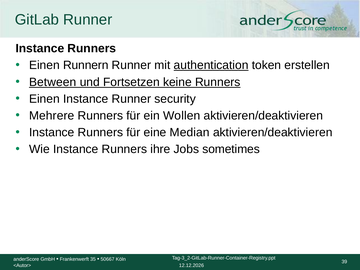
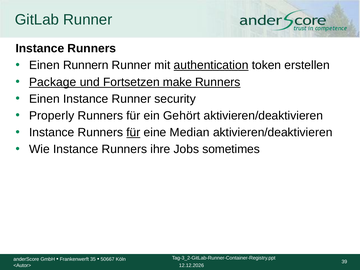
Between: Between -> Package (53, 82)
keine: keine -> make (177, 82)
Mehrere: Mehrere -> Properly (52, 116)
Wollen: Wollen -> Gehört (182, 116)
für underline: none -> present (133, 132)
